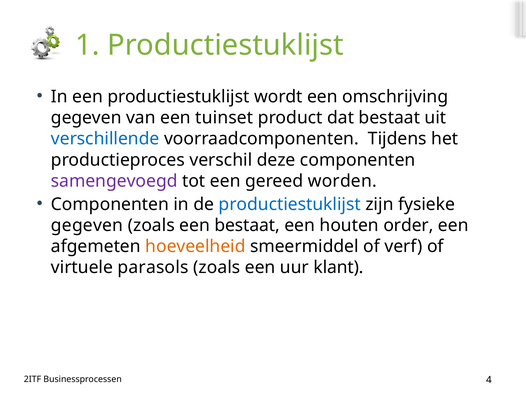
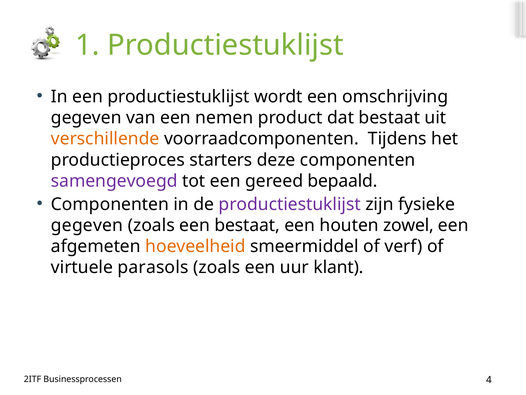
tuinset: tuinset -> nemen (224, 118)
verschillende colour: blue -> orange (105, 139)
verschil: verschil -> starters (221, 160)
worden: worden -> bepaald (342, 181)
productiestuklijst colour: blue -> purple (290, 204)
order: order -> zowel (408, 225)
